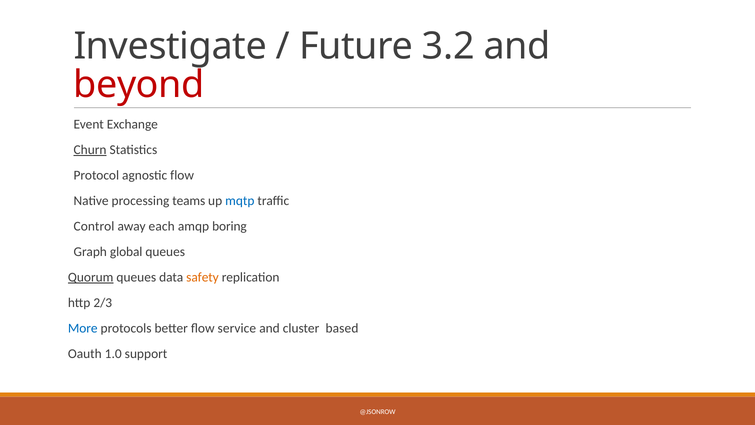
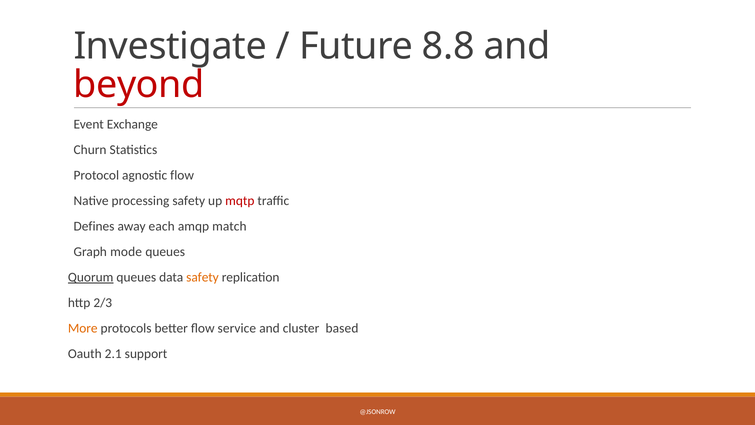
3.2: 3.2 -> 8.8 (448, 46)
Churn underline: present -> none (90, 150)
processing teams: teams -> safety (189, 201)
mqtp colour: blue -> red (240, 201)
Control: Control -> Defines (94, 226)
boring: boring -> match (229, 226)
global: global -> mode (126, 252)
More colour: blue -> orange (83, 328)
1.0: 1.0 -> 2.1 (113, 353)
